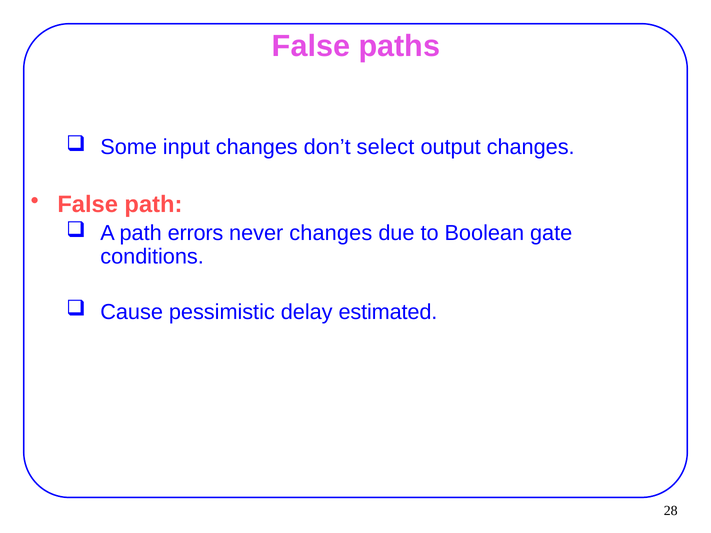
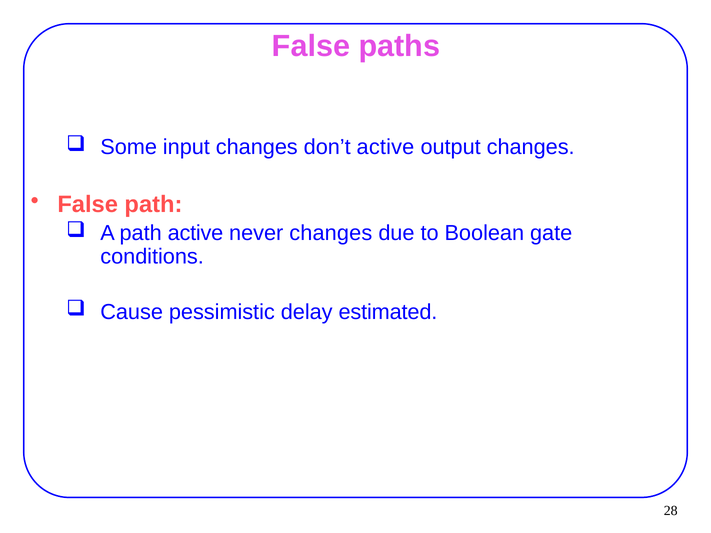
don’t select: select -> active (385, 147)
path errors: errors -> active (195, 233)
